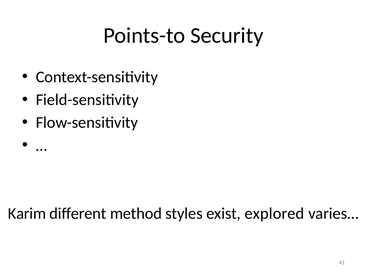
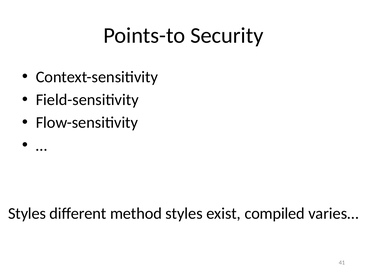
Karim: Karim -> Styles (27, 214)
explored: explored -> compiled (275, 214)
